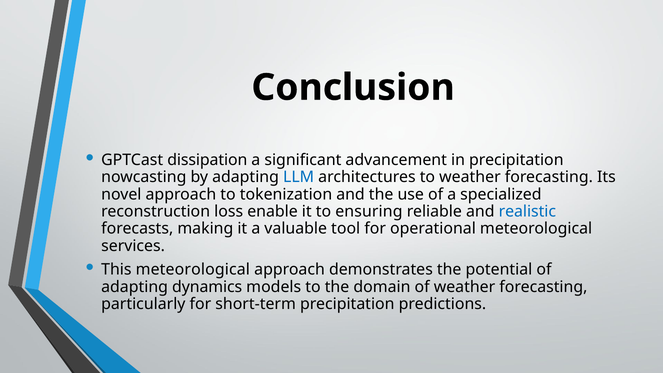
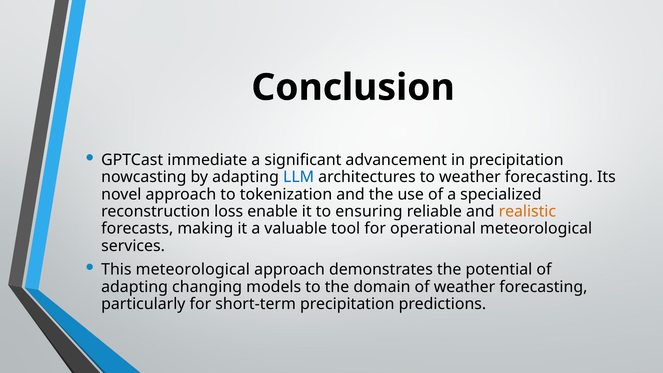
dissipation: dissipation -> immediate (207, 160)
realistic colour: blue -> orange (527, 212)
dynamics: dynamics -> changing (207, 287)
